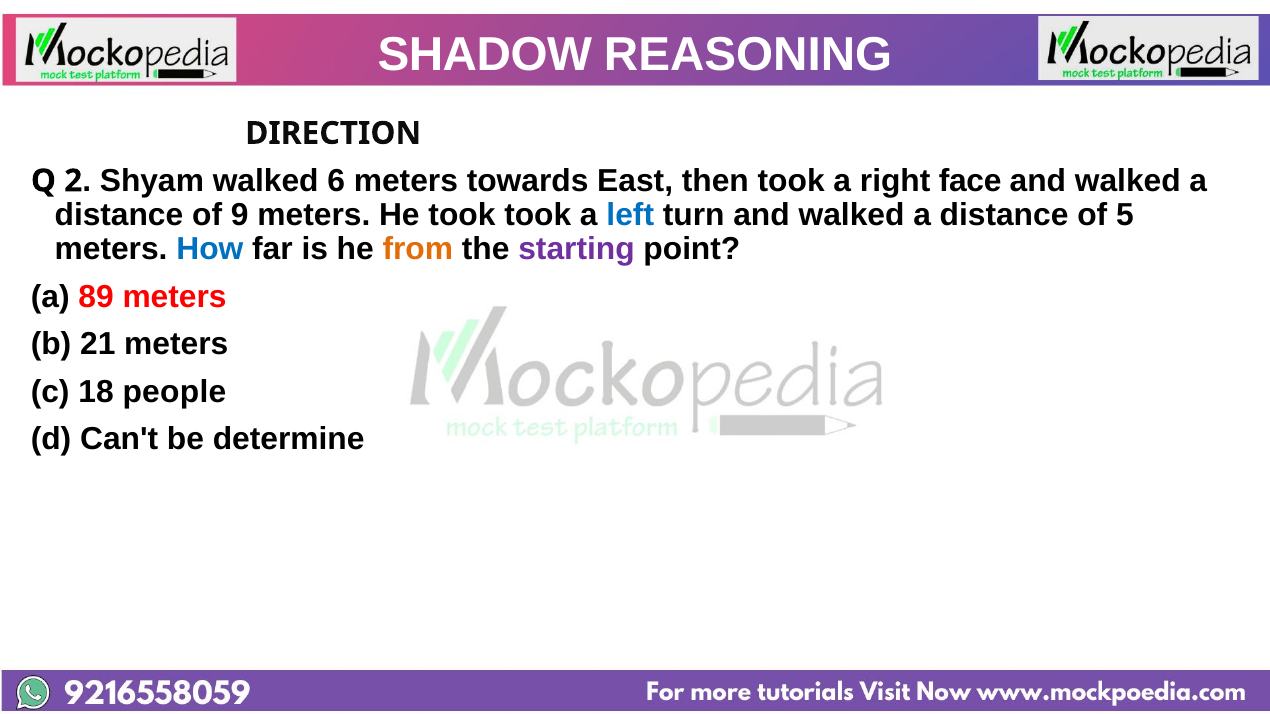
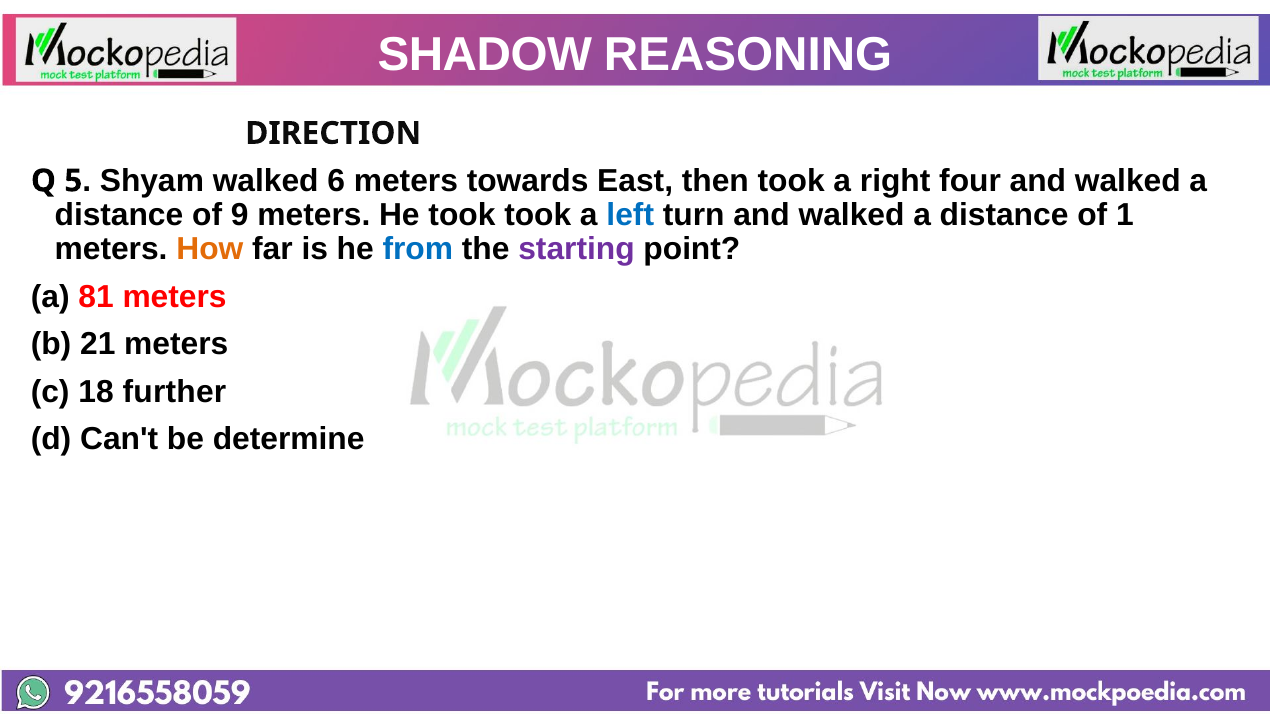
2: 2 -> 5 (73, 181)
face: face -> four (970, 181)
5: 5 -> 1 (1125, 215)
How colour: blue -> orange (210, 249)
from colour: orange -> blue (418, 249)
89: 89 -> 81 (96, 297)
people: people -> further (174, 392)
